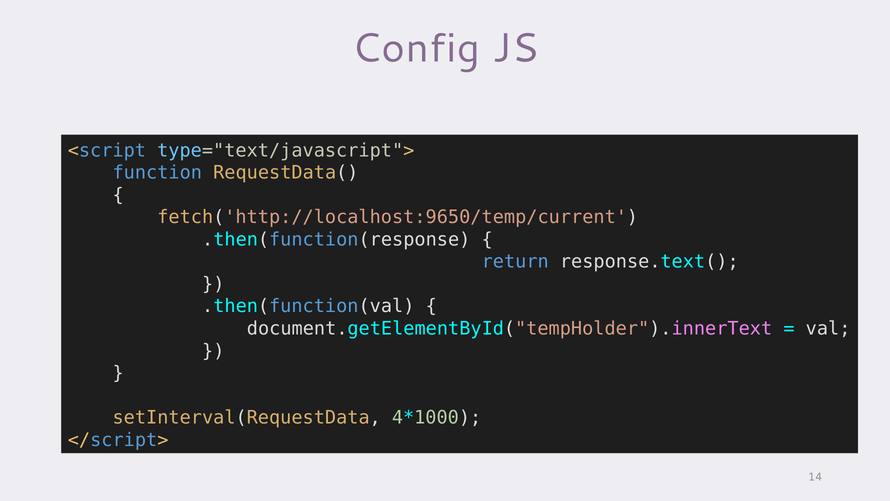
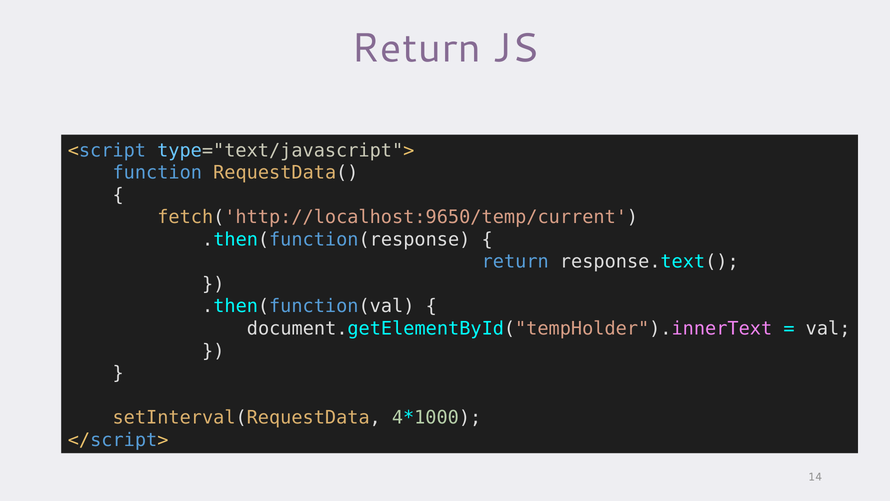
Config: Config -> Return (416, 48)
